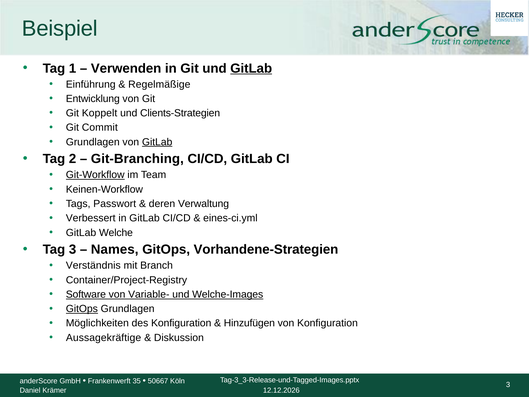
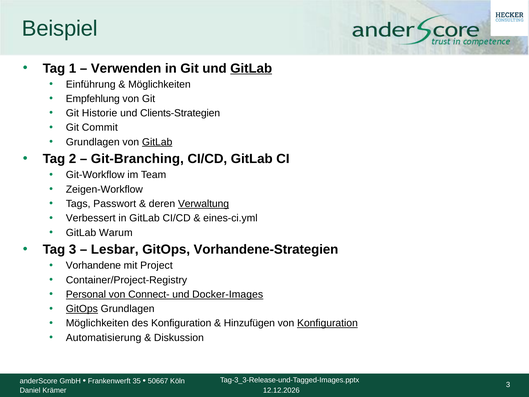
Regelmäßige: Regelmäßige -> Möglichkeiten (159, 84)
Entwicklung: Entwicklung -> Empfehlung (93, 99)
Koppelt: Koppelt -> Historie (100, 113)
Git-Workflow underline: present -> none (95, 175)
Keinen-Workflow: Keinen-Workflow -> Zeigen-Workflow (104, 189)
Verwaltung underline: none -> present (204, 204)
Welche: Welche -> Warum (116, 232)
Names: Names -> Lesbar (115, 249)
Verständnis: Verständnis -> Vorhandene (93, 265)
Branch: Branch -> Project (156, 265)
Software: Software -> Personal (86, 294)
Variable-: Variable- -> Connect- (149, 294)
Welche-Images: Welche-Images -> Docker-Images (228, 294)
Konfiguration underline: none -> present (327, 323)
Aussagekräftige: Aussagekräftige -> Automatisierung (104, 337)
